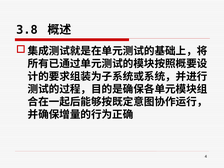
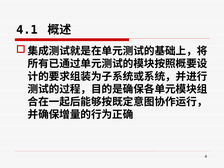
3.8: 3.8 -> 4.1 (27, 30)
